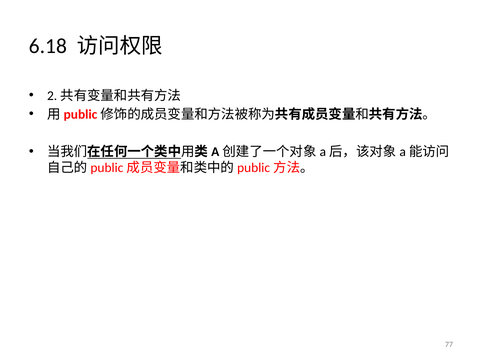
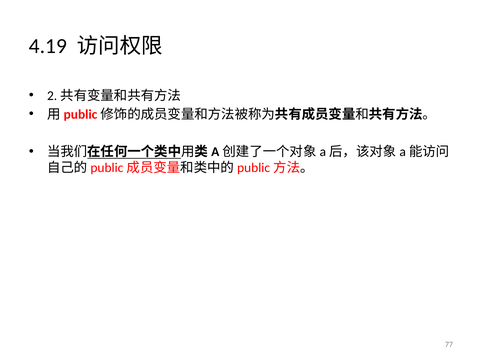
6.18: 6.18 -> 4.19 (48, 46)
